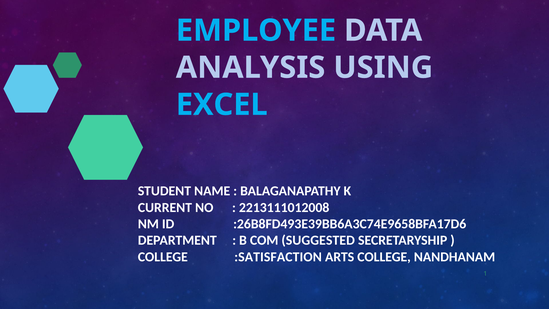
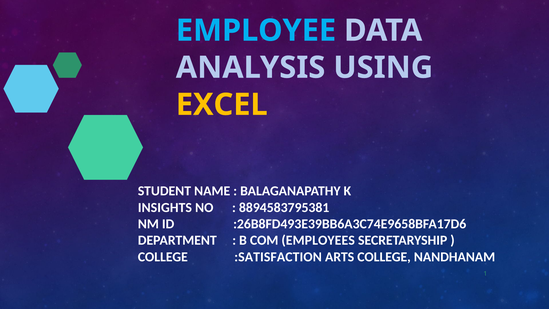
EXCEL colour: light blue -> yellow (222, 105)
CURRENT: CURRENT -> INSIGHTS (165, 207)
2213111012008: 2213111012008 -> 8894583795381 (284, 207)
SUGGESTED: SUGGESTED -> EMPLOYEES (318, 240)
